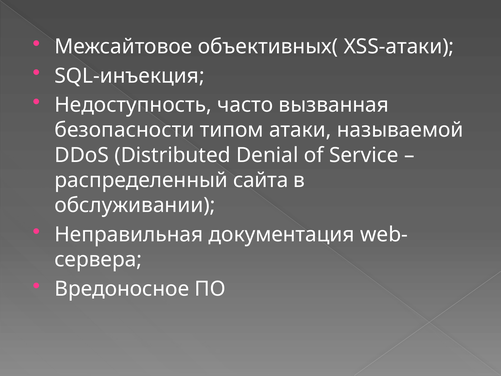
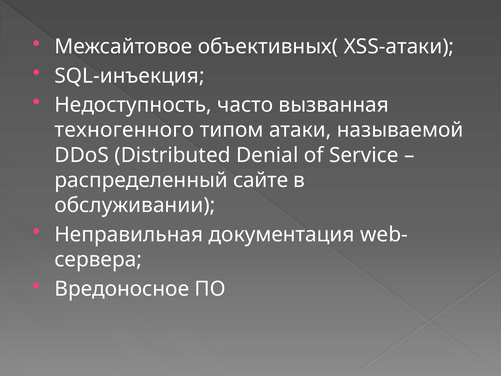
безопасности: безопасности -> техногенного (124, 130)
сайта: сайта -> сайте (261, 180)
